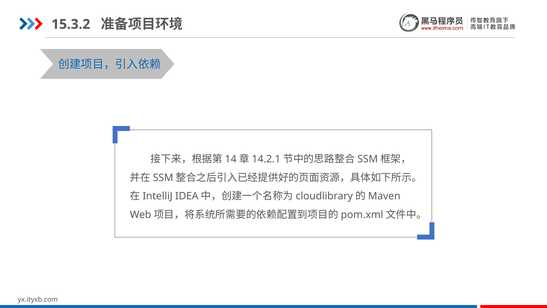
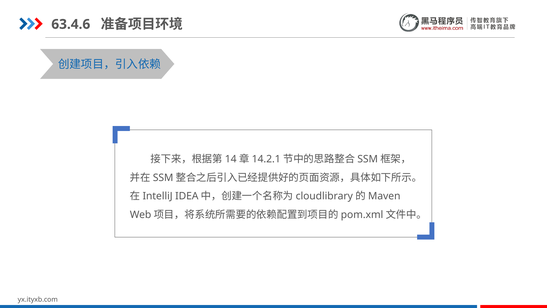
15.3.2: 15.3.2 -> 63.4.6 (71, 24)
